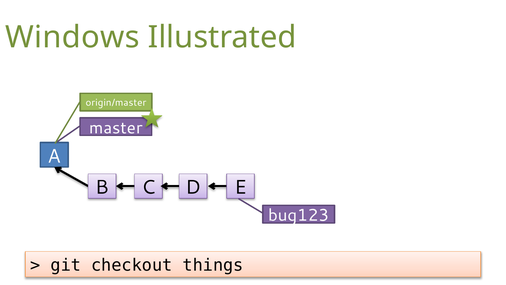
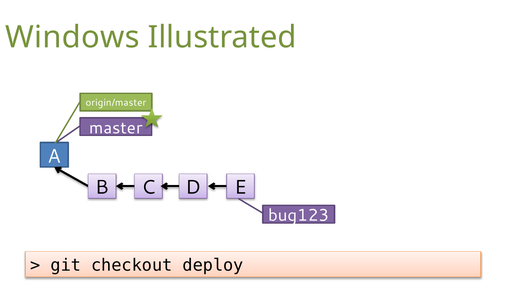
things: things -> deploy (213, 265)
